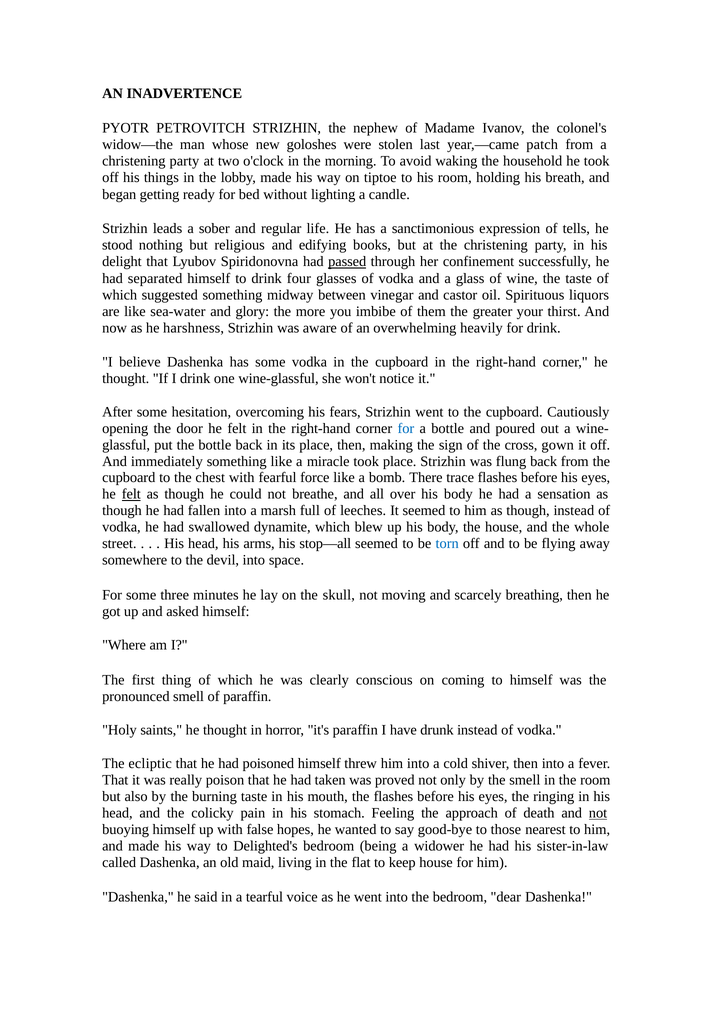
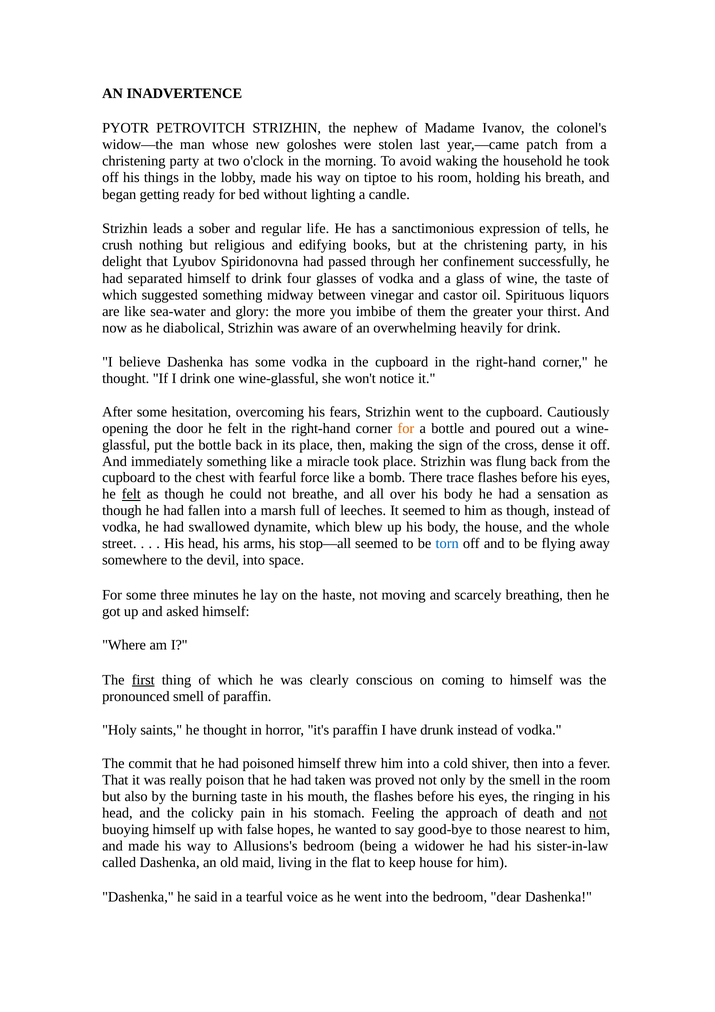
stood: stood -> crush (117, 245)
passed underline: present -> none (347, 262)
harshness: harshness -> diabolical (194, 328)
for colour: blue -> orange (406, 428)
gown: gown -> dense (558, 445)
skull: skull -> haste (339, 595)
first underline: none -> present (143, 680)
ecliptic: ecliptic -> commit (150, 764)
Delighted's: Delighted's -> Allusions's (265, 846)
